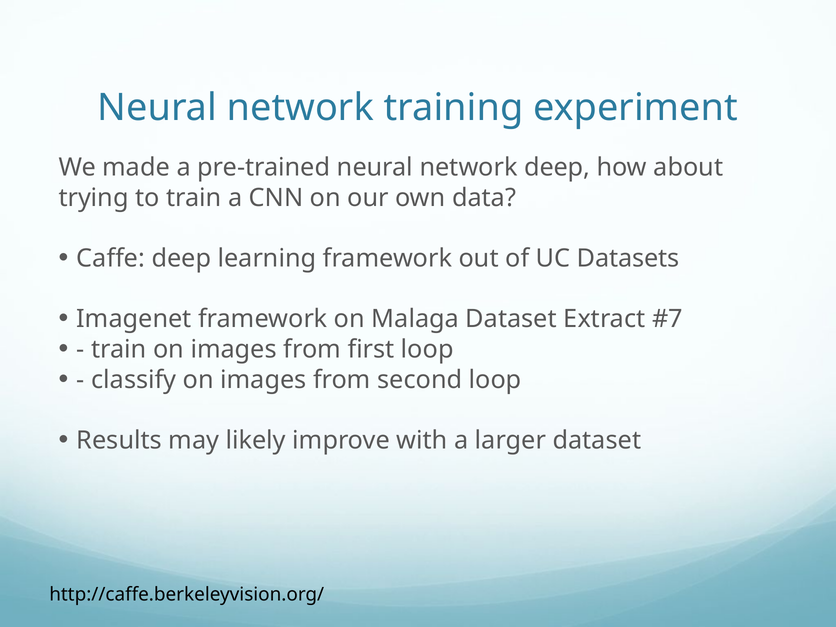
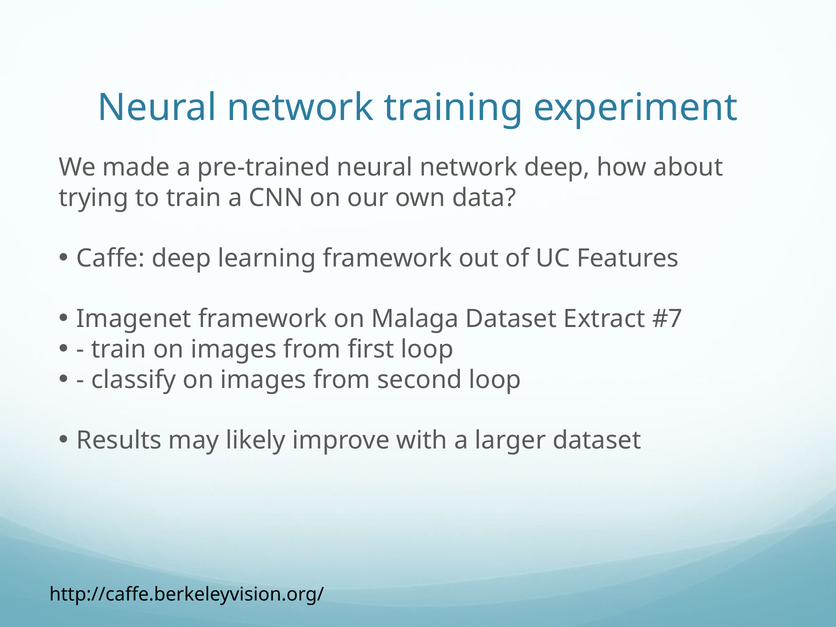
Datasets: Datasets -> Features (628, 258)
